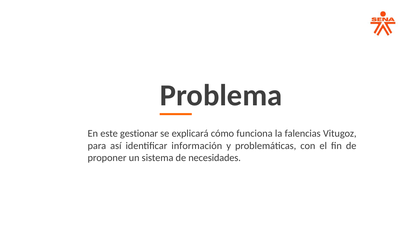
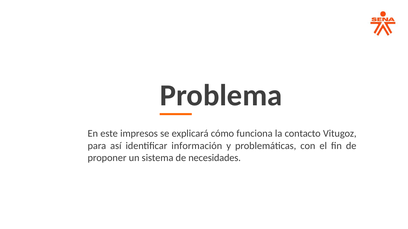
gestionar: gestionar -> impresos (139, 134)
falencias: falencias -> contacto (303, 134)
